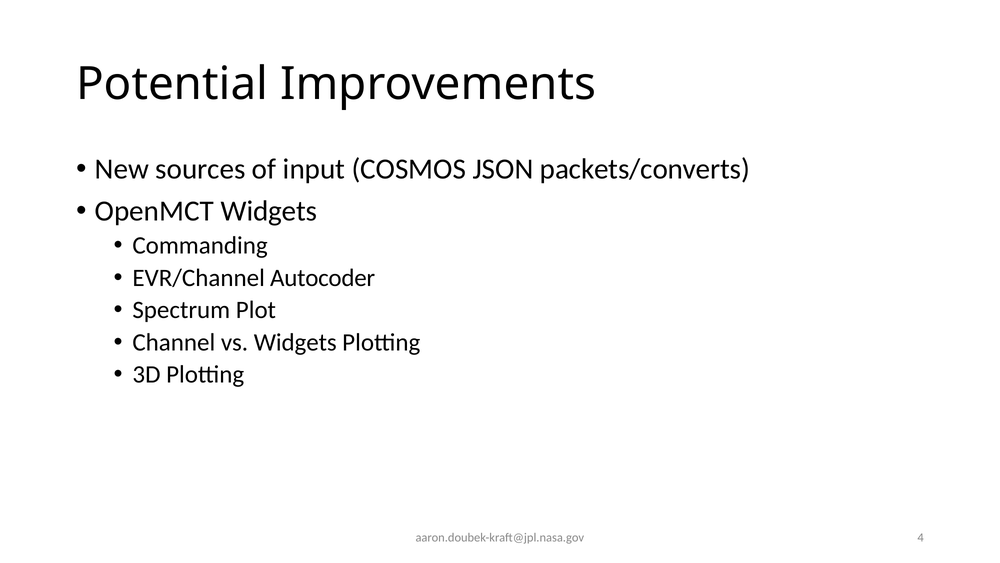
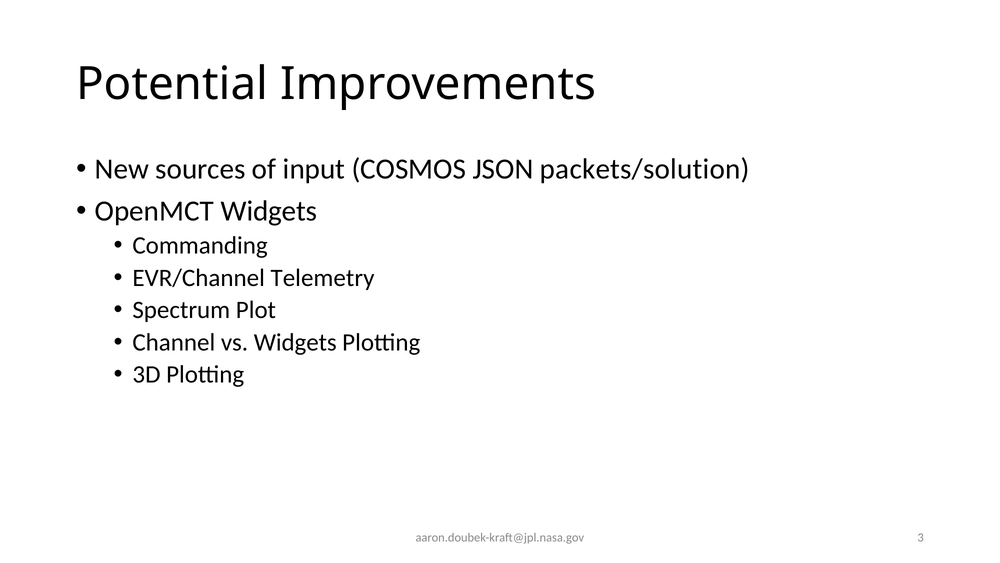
packets/converts: packets/converts -> packets/solution (645, 169)
Autocoder: Autocoder -> Telemetry (322, 278)
4: 4 -> 3 (921, 537)
